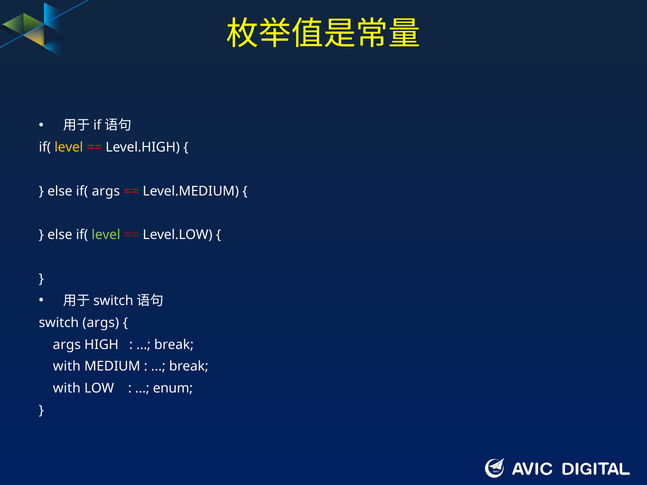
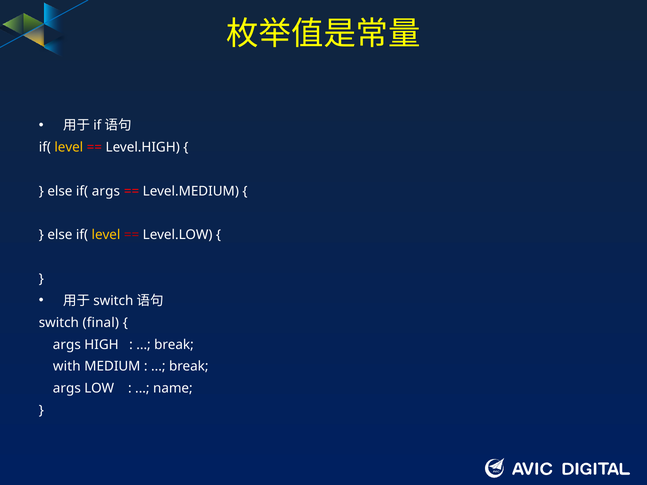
level colour: light green -> yellow (106, 235)
switch args: args -> final (101, 323)
with: with -> args (67, 389)
enum: enum -> name (173, 389)
